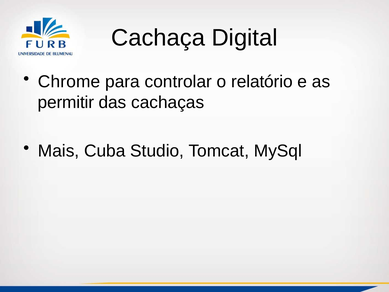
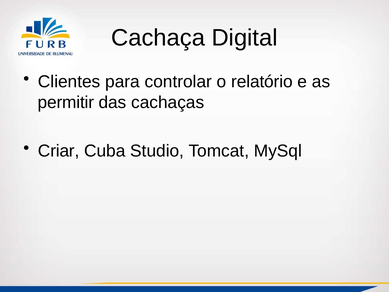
Chrome: Chrome -> Clientes (69, 82)
Mais: Mais -> Criar (59, 151)
